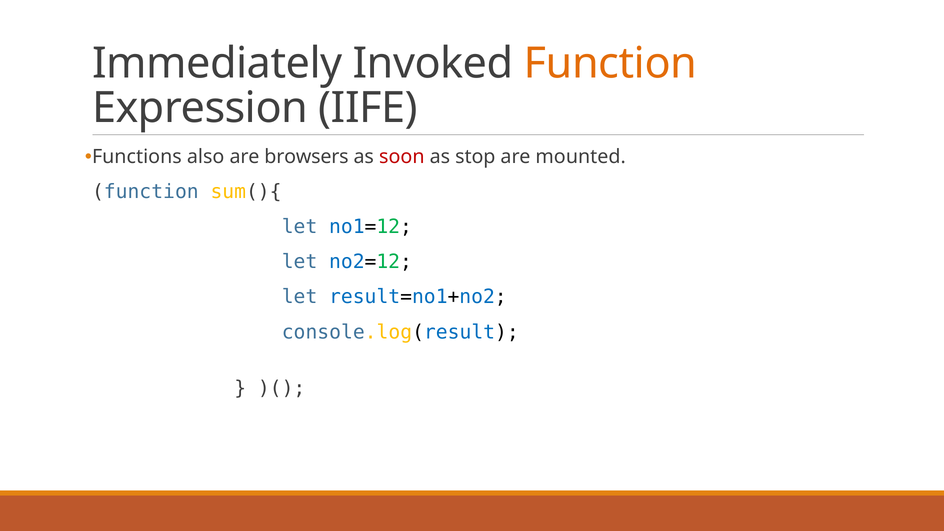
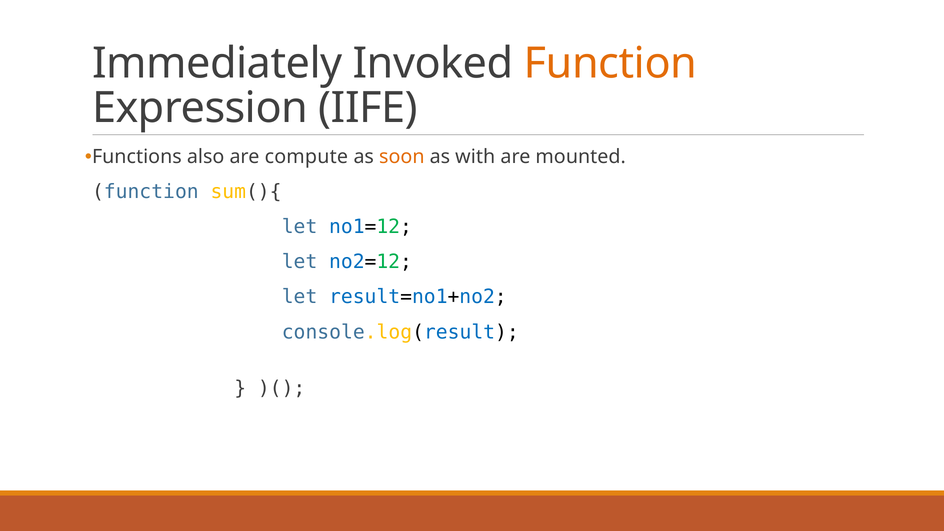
browsers: browsers -> compute (306, 157)
soon colour: red -> orange (402, 157)
stop: stop -> with (475, 157)
